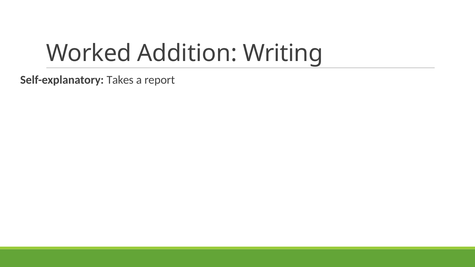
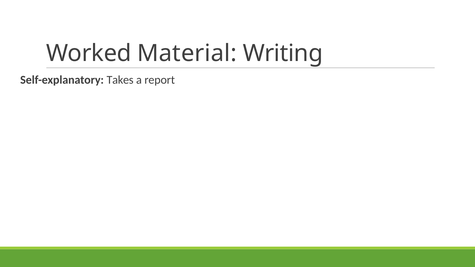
Addition: Addition -> Material (187, 53)
